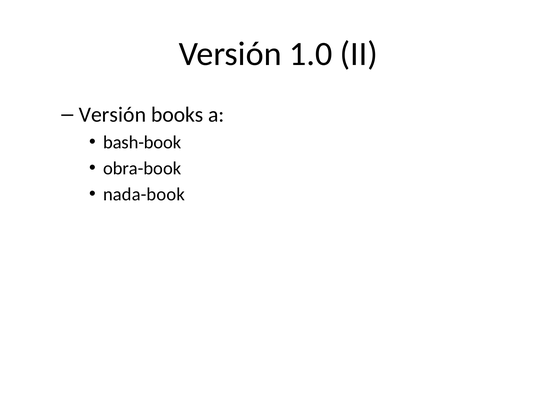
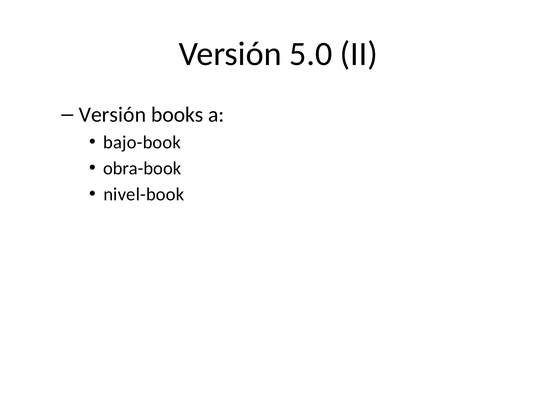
1.0: 1.0 -> 5.0 (311, 54)
bash-book: bash-book -> bajo-book (142, 142)
nada-book: nada-book -> nivel-book (144, 194)
